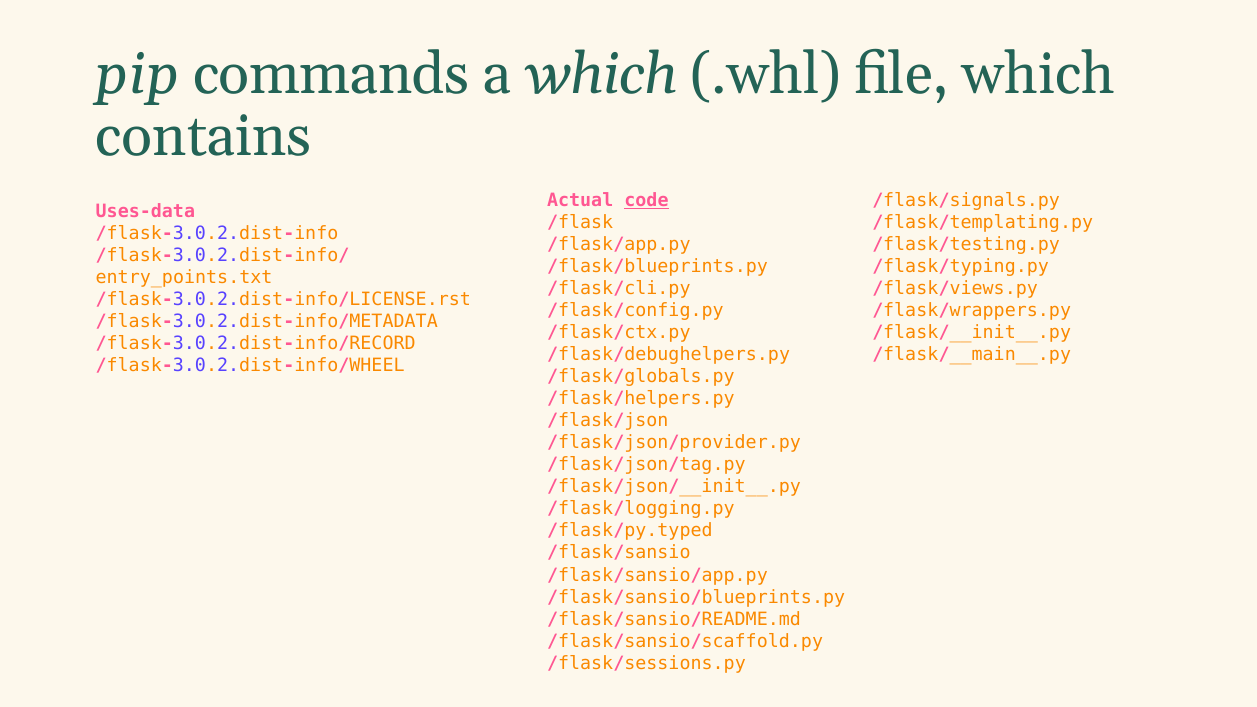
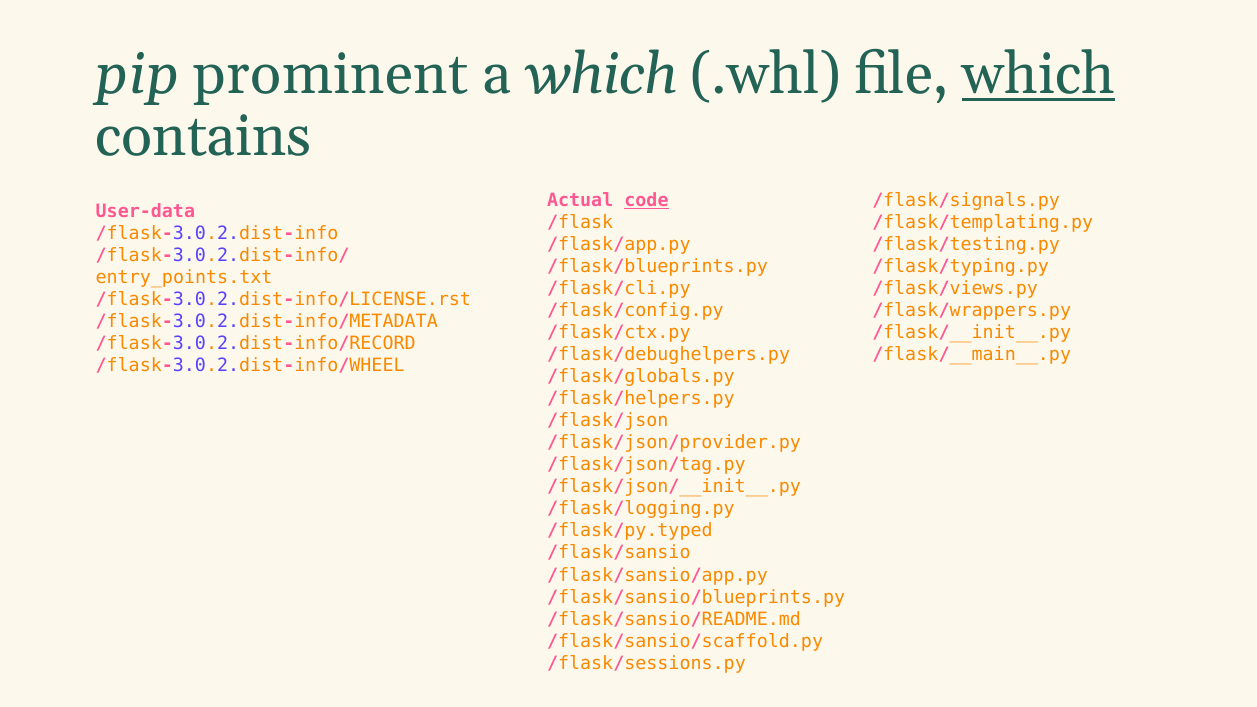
commands: commands -> prominent (331, 74)
which underline: none -> present (1039, 74)
Uses-data: Uses-data -> User-data (145, 212)
